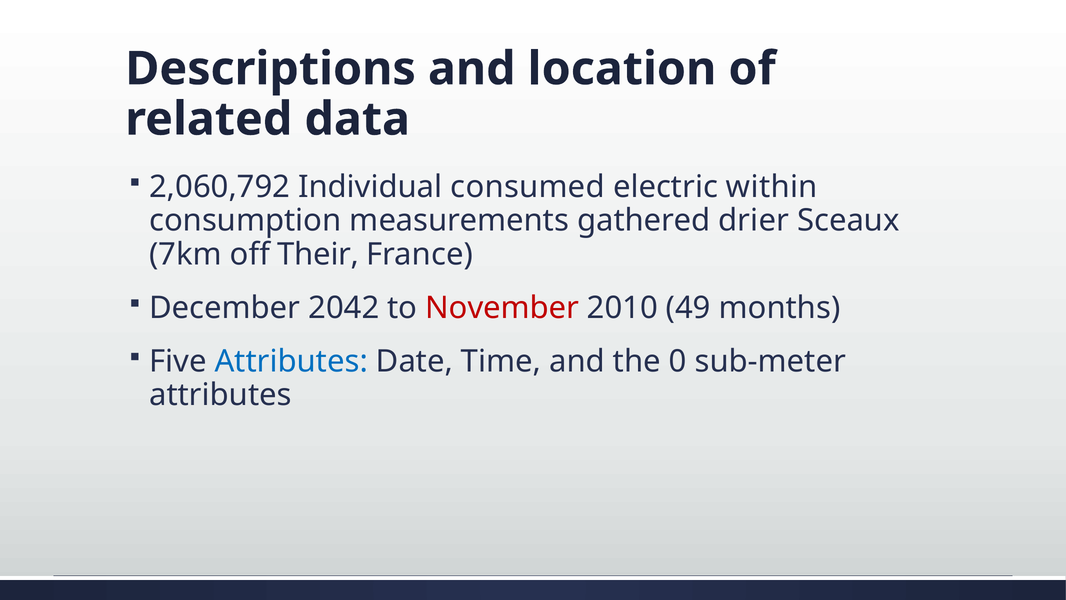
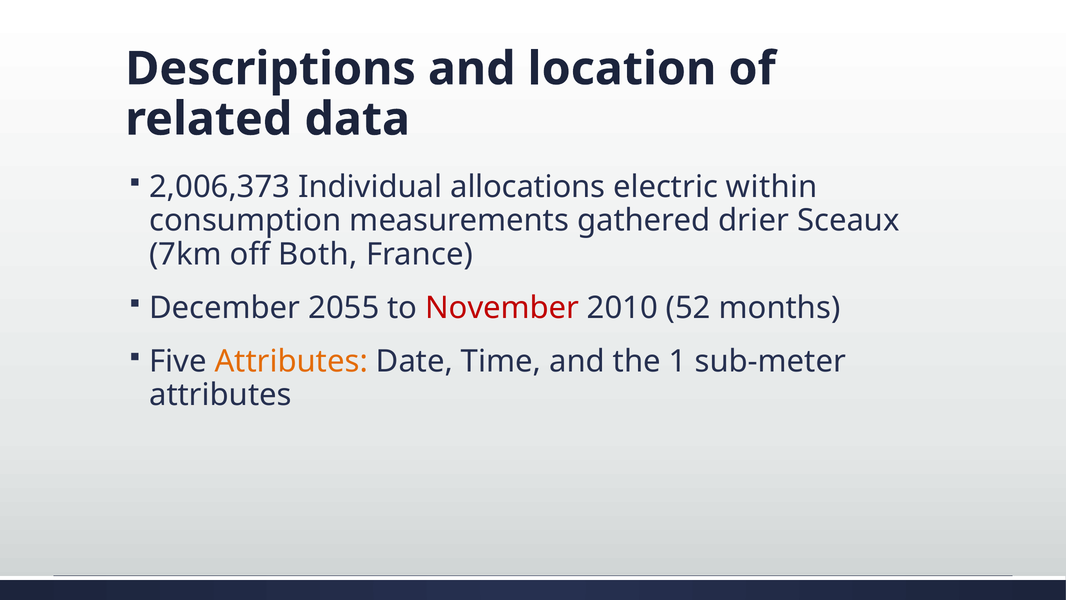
2,060,792: 2,060,792 -> 2,006,373 (220, 187)
consumed: consumed -> allocations (528, 187)
Their: Their -> Both (318, 254)
2042: 2042 -> 2055 (344, 308)
49: 49 -> 52 (688, 308)
Attributes colour: blue -> orange (291, 361)
0: 0 -> 1 (678, 361)
